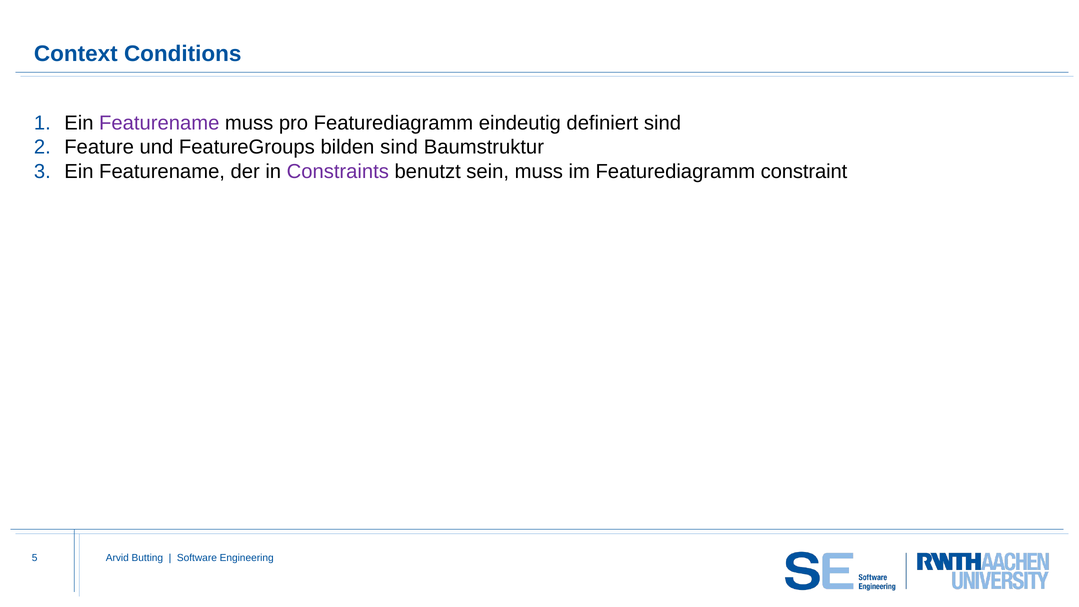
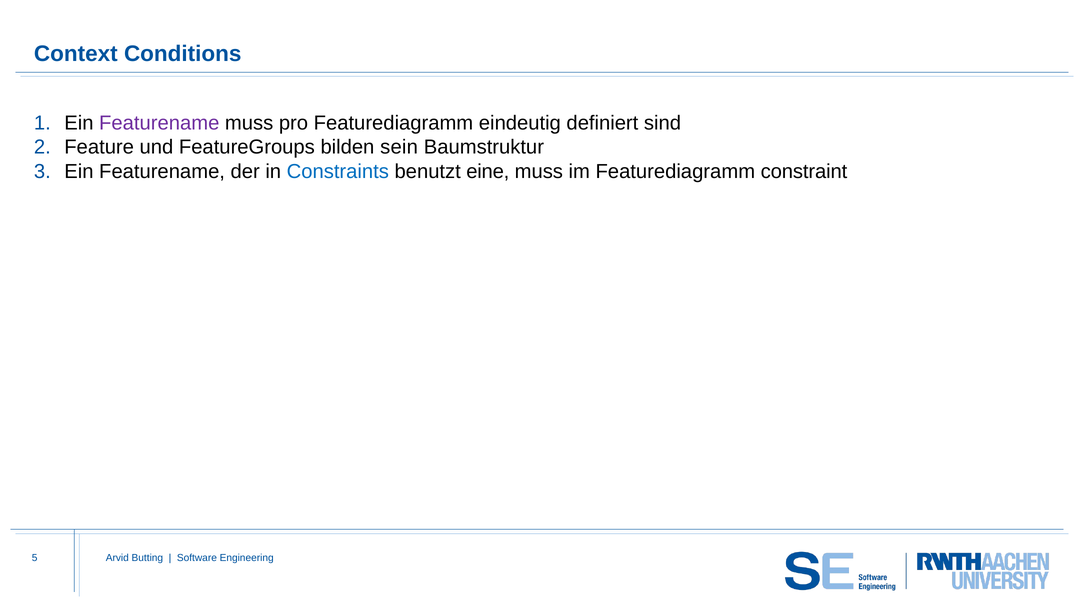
bilden sind: sind -> sein (399, 147)
Constraints colour: purple -> blue (338, 172)
sein: sein -> eine (488, 172)
